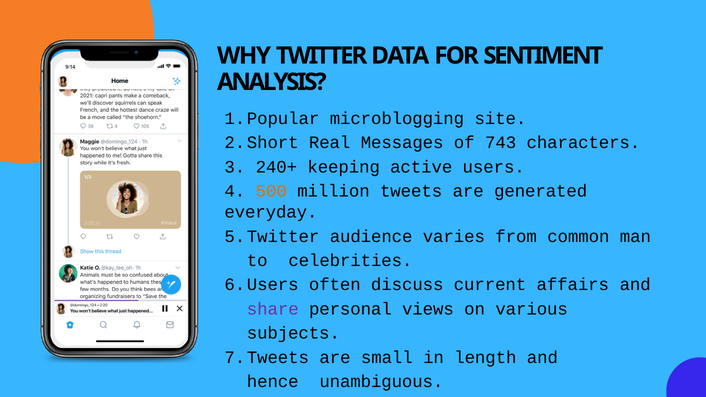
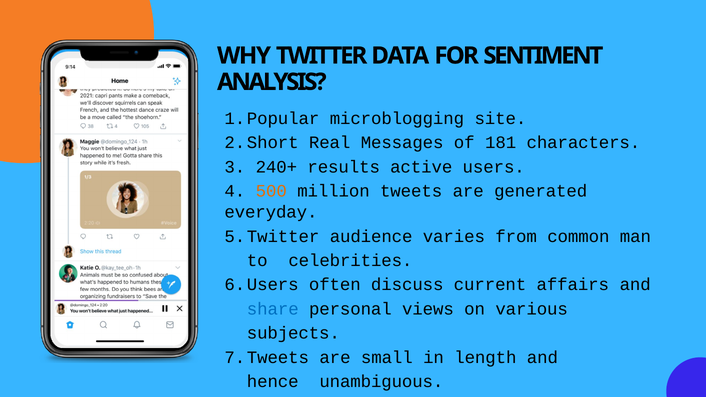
743: 743 -> 181 (501, 143)
keeping: keeping -> results (344, 167)
share colour: purple -> blue (273, 309)
